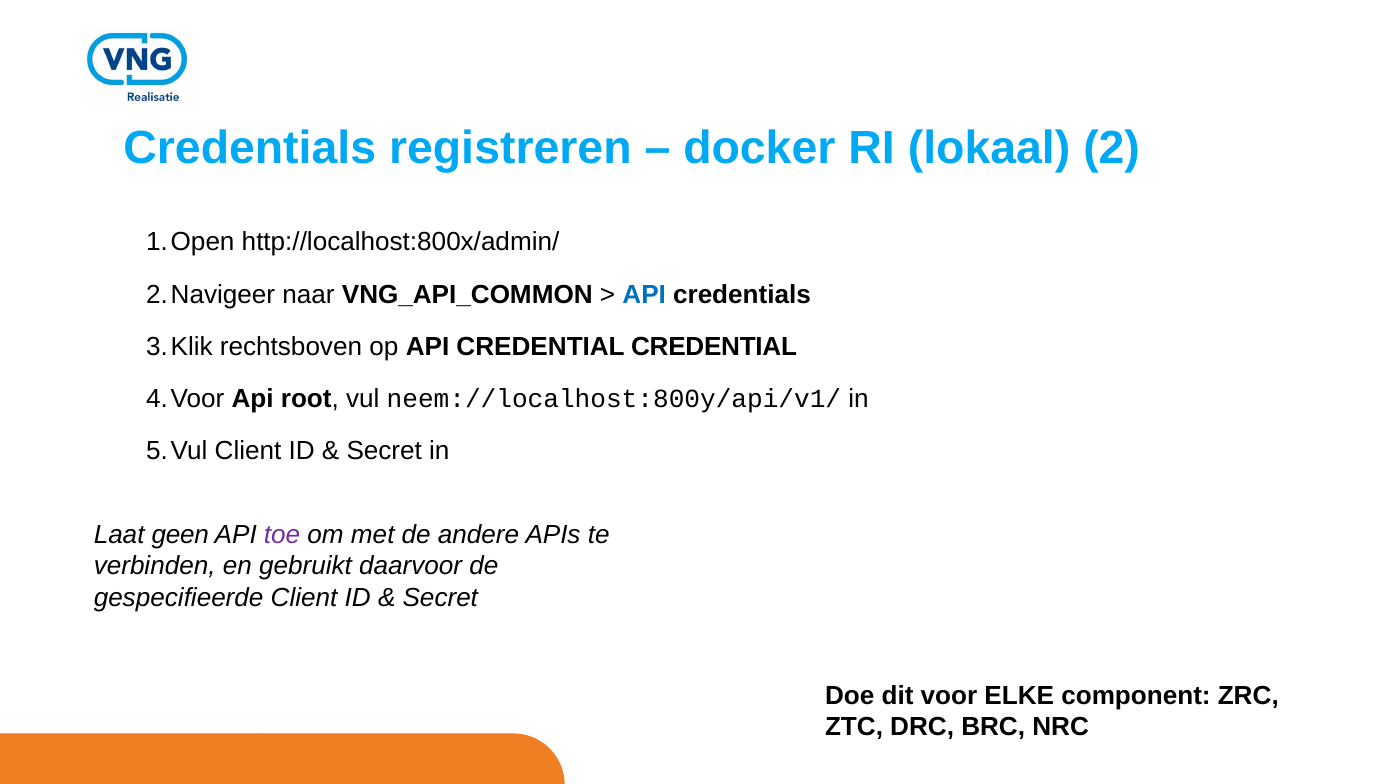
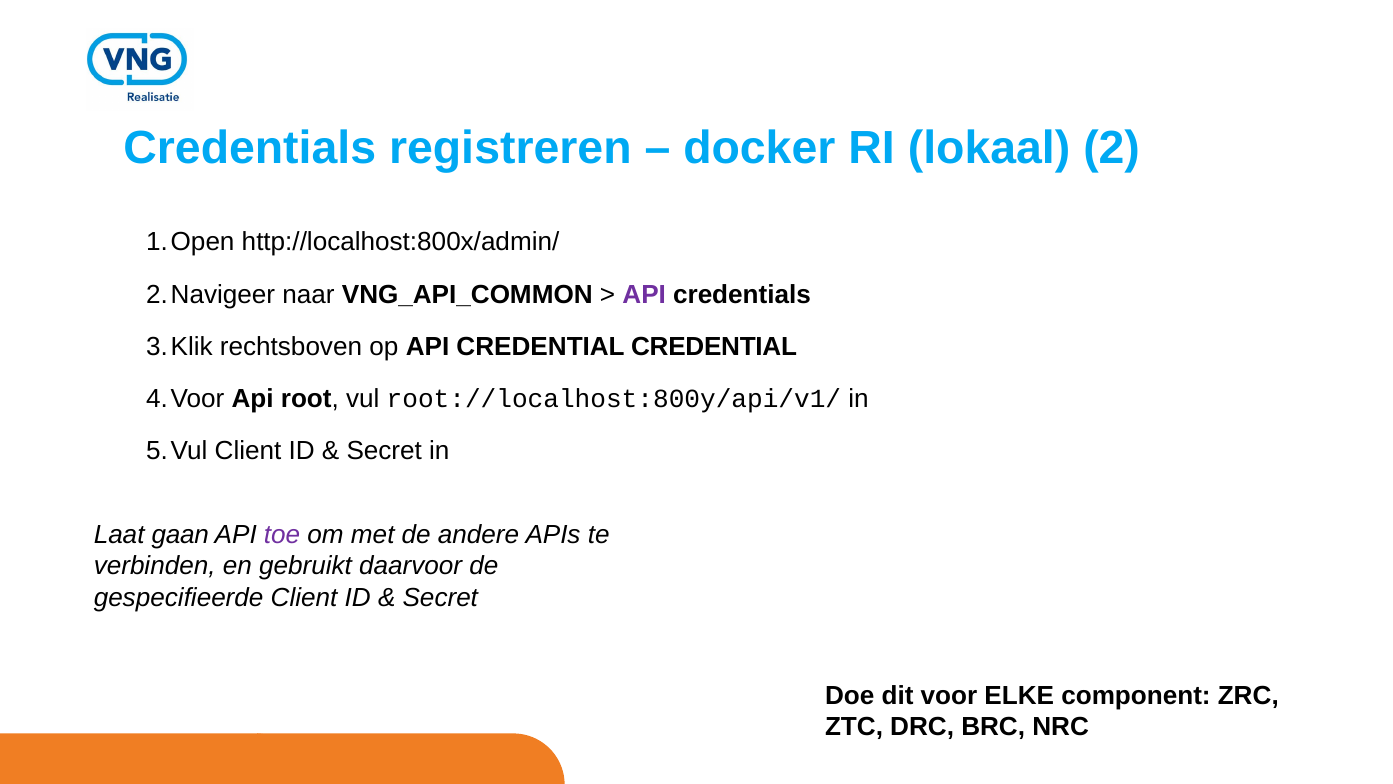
API colour: blue -> purple (644, 294)
neem://localhost:800y/api/v1/: neem://localhost:800y/api/v1/ -> root://localhost:800y/api/v1/ (614, 399)
geen: geen -> gaan (180, 535)
